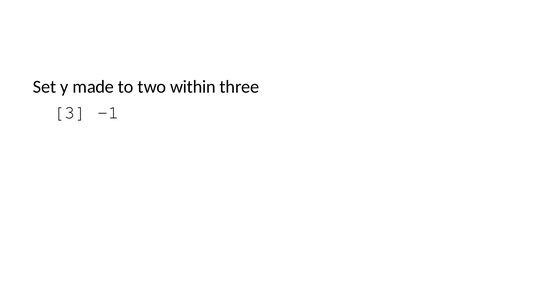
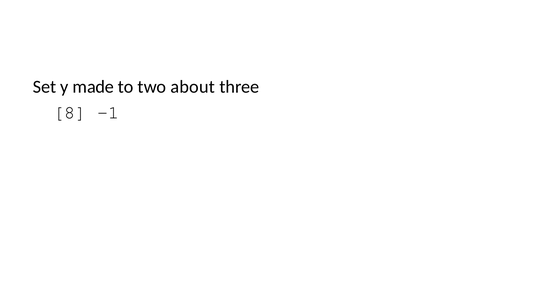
within: within -> about (193, 87)
3: 3 -> 8 (70, 112)
